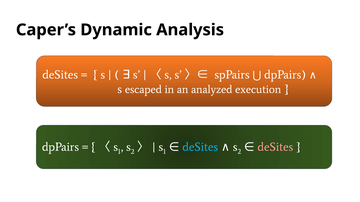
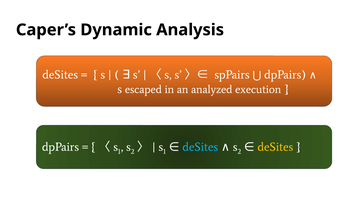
deSites colour: pink -> yellow (275, 147)
